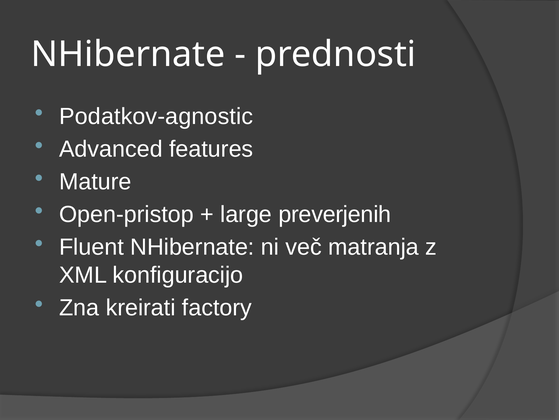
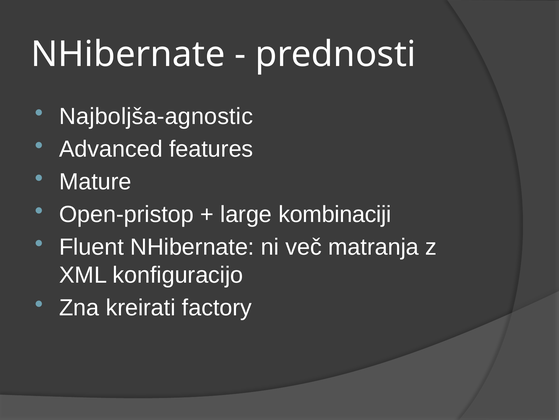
Podatkov-agnostic: Podatkov-agnostic -> Najboljša-agnostic (156, 116)
preverjenih: preverjenih -> kombinaciji (335, 214)
